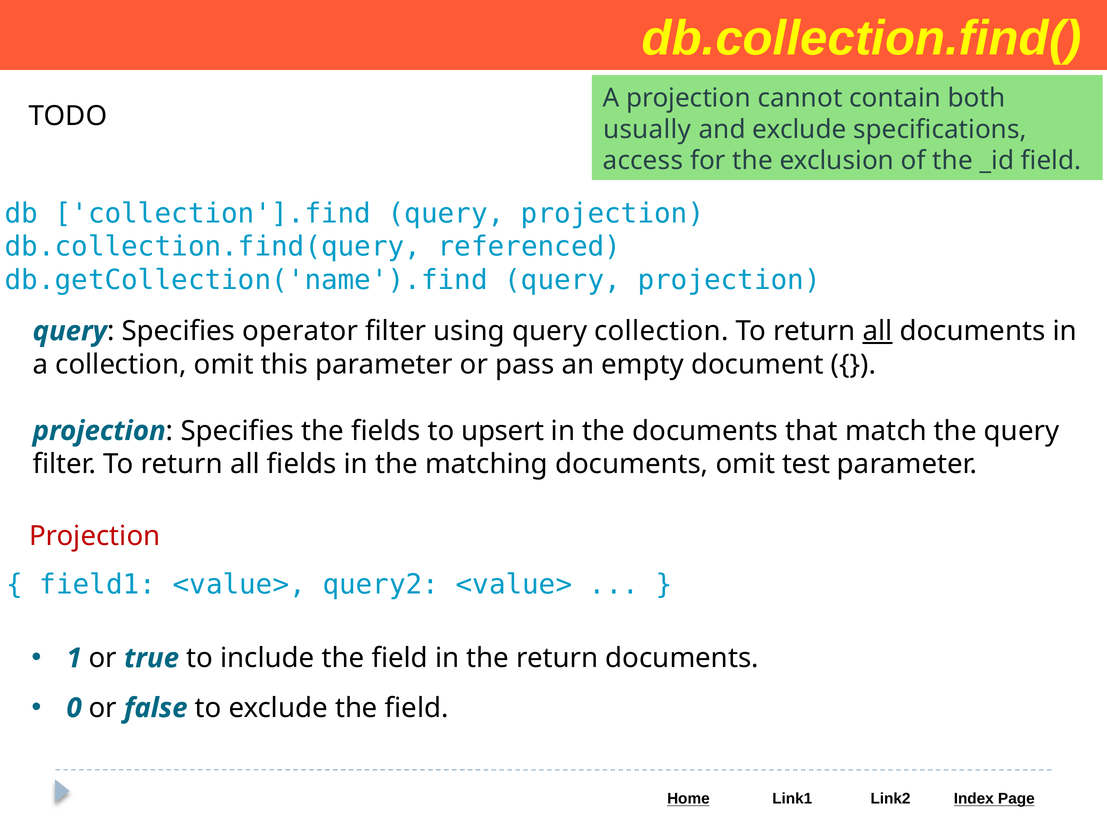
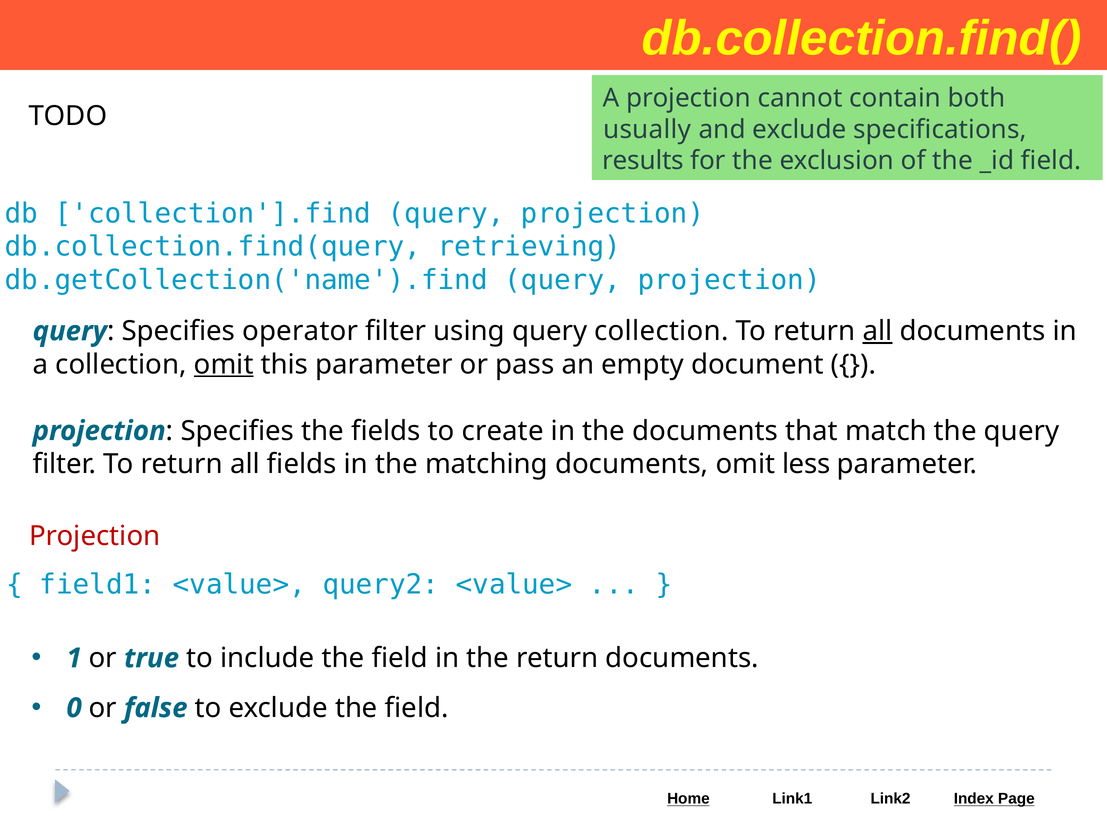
access: access -> results (643, 161)
referenced: referenced -> retrieving (529, 246)
omit underline: none -> present (224, 364)
upsert: upsert -> create (503, 430)
test: test -> less (806, 464)
